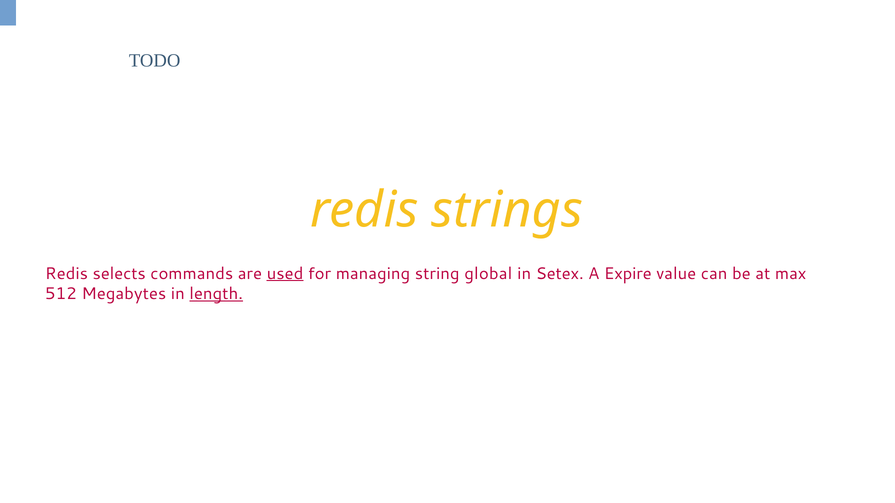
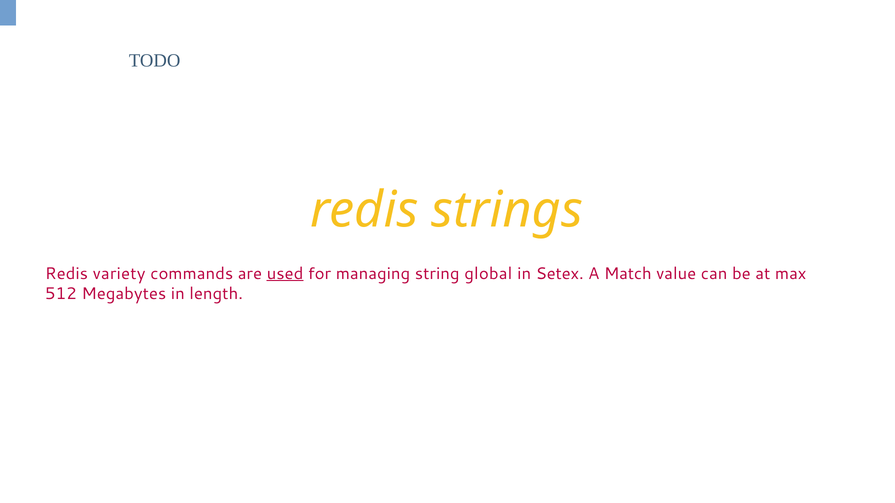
selects: selects -> variety (119, 274)
Expire: Expire -> Match (628, 274)
length underline: present -> none (216, 294)
